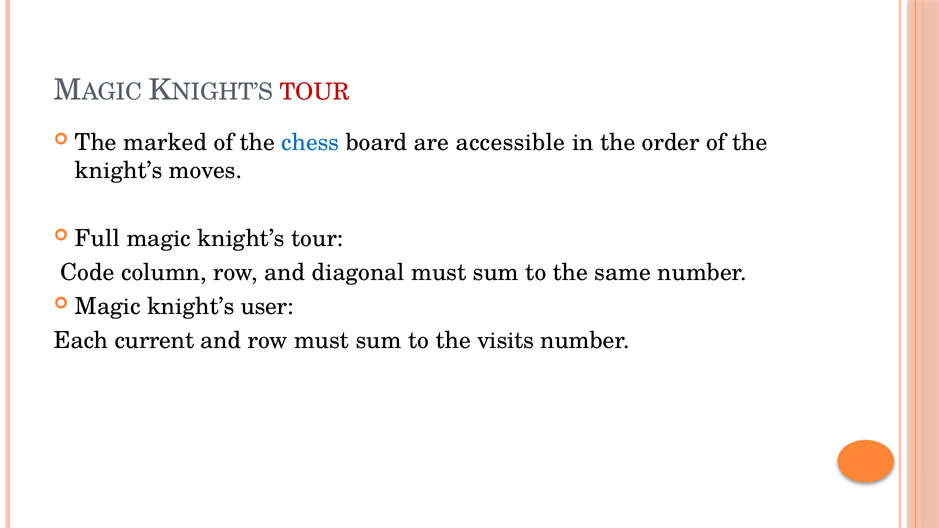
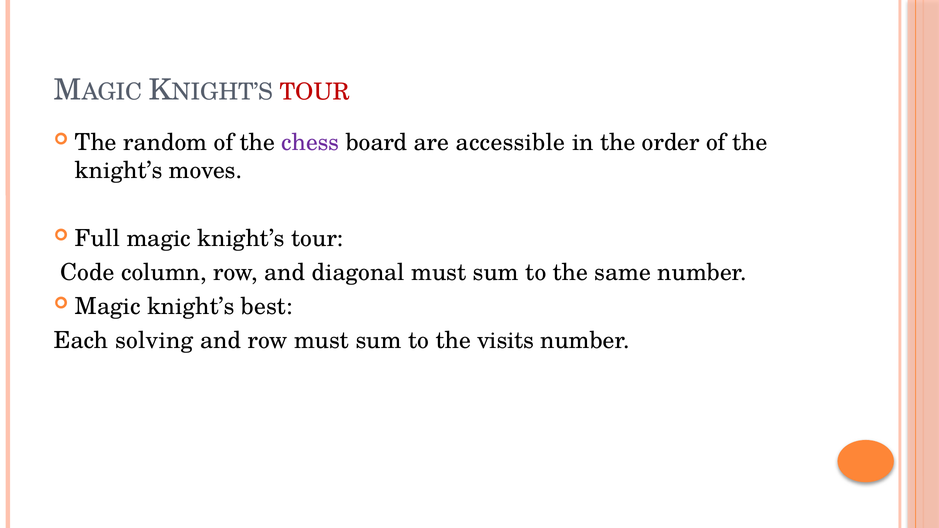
marked: marked -> random (165, 142)
chess colour: blue -> purple (310, 142)
user: user -> best (267, 307)
current: current -> solving (154, 341)
